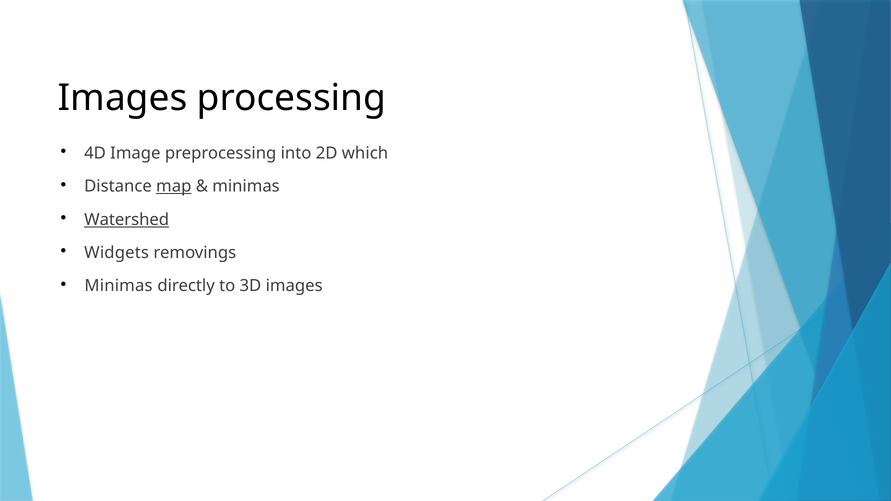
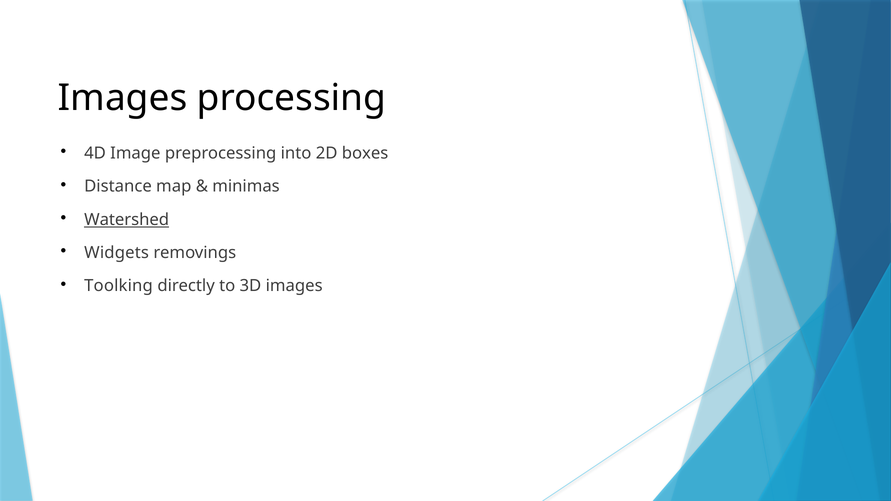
which: which -> boxes (365, 153)
map underline: present -> none (174, 186)
Minimas: Minimas -> Toolking (119, 286)
